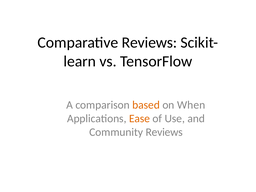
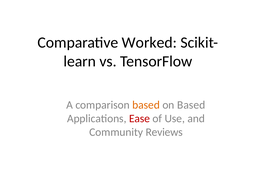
Comparative Reviews: Reviews -> Worked (149, 42)
on When: When -> Based (191, 105)
Ease colour: orange -> red (140, 119)
